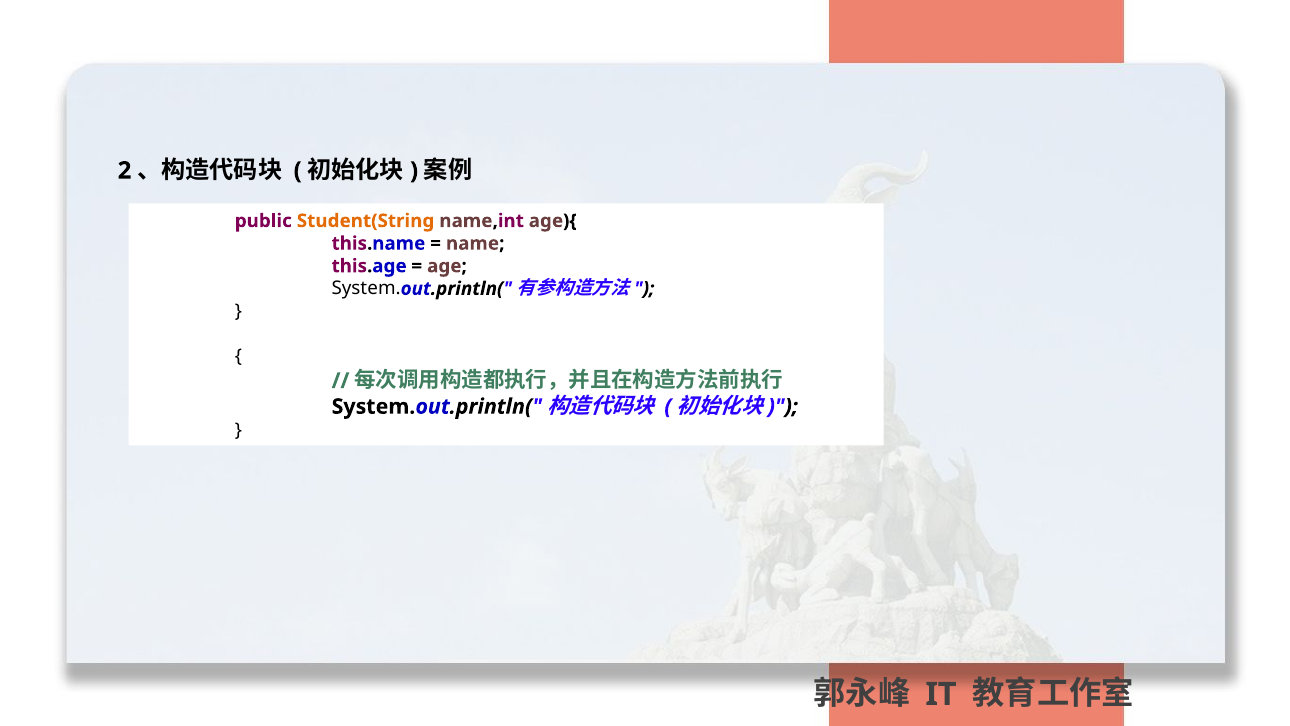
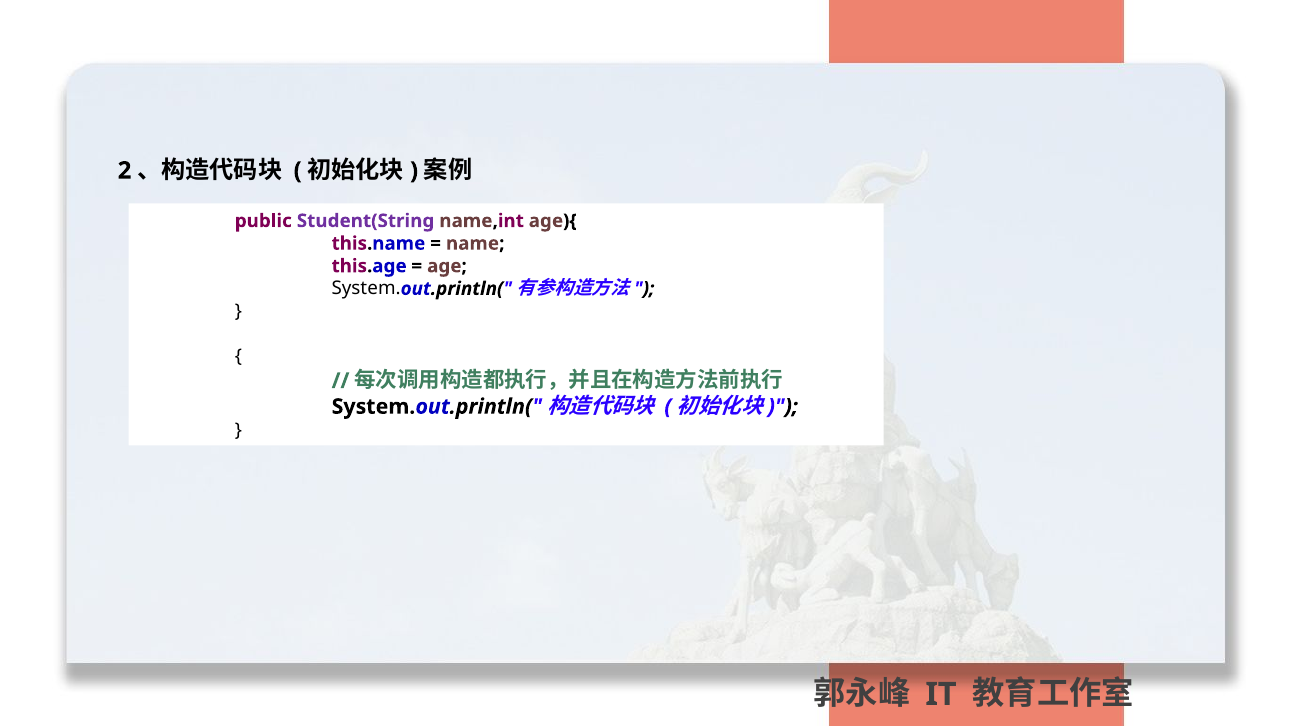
Student(String colour: orange -> purple (366, 221)
